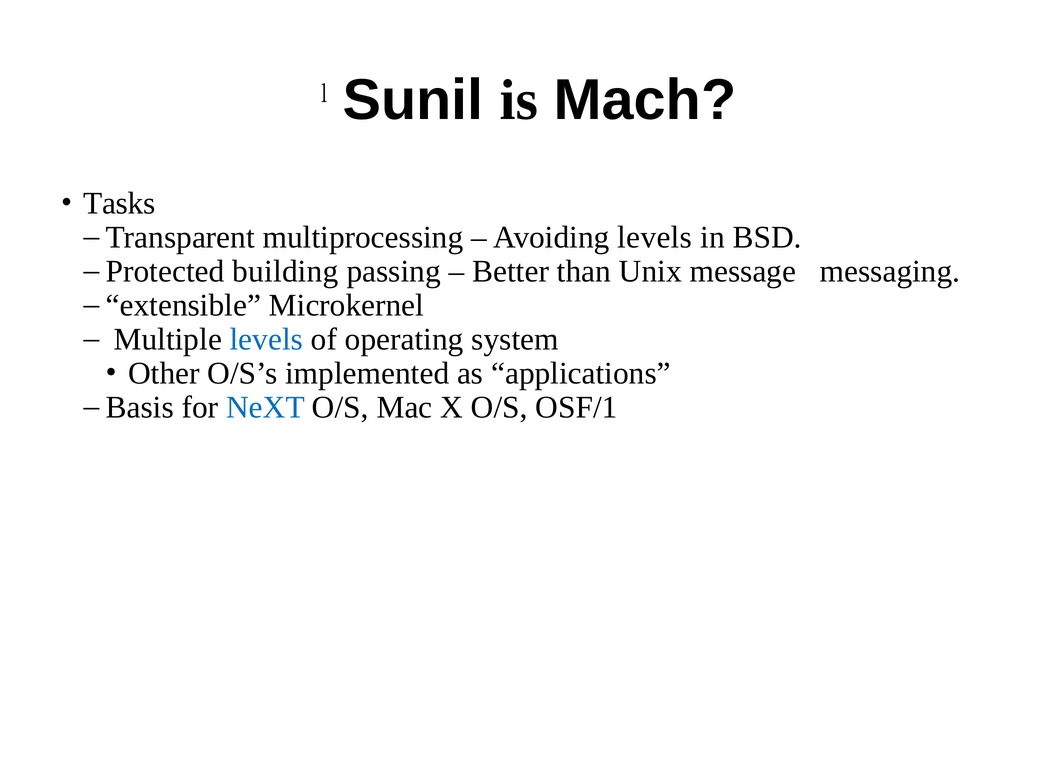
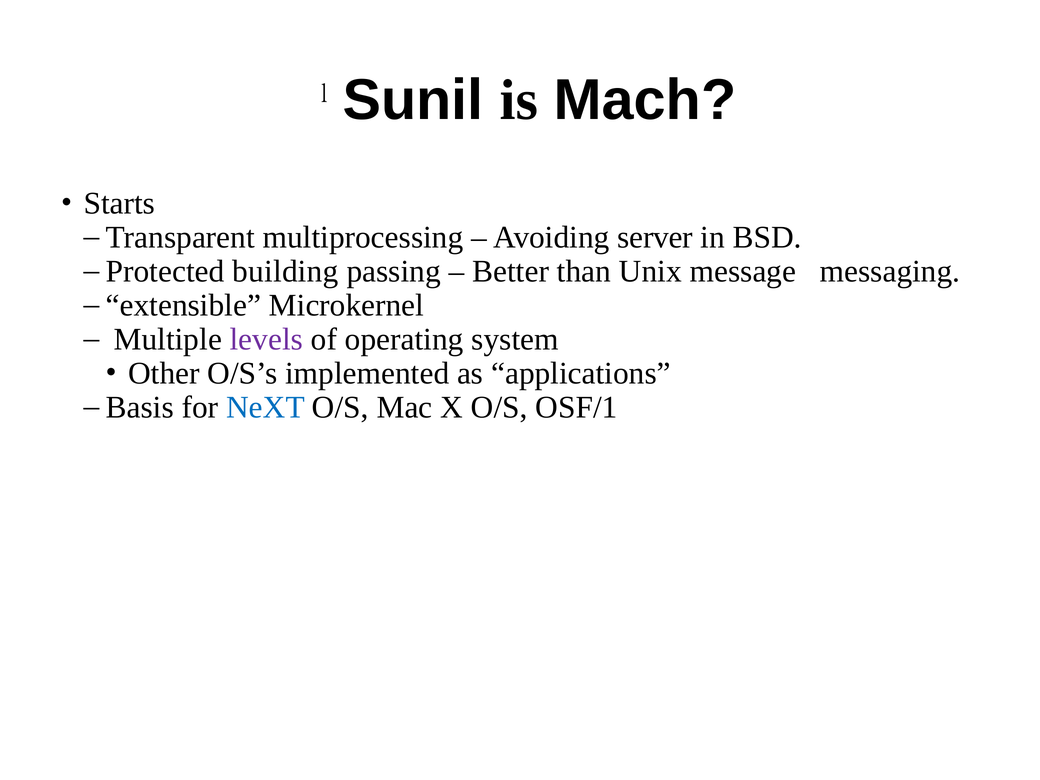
Tasks: Tasks -> Starts (119, 204)
Avoiding levels: levels -> server (655, 237)
levels colour: blue -> purple (266, 339)
